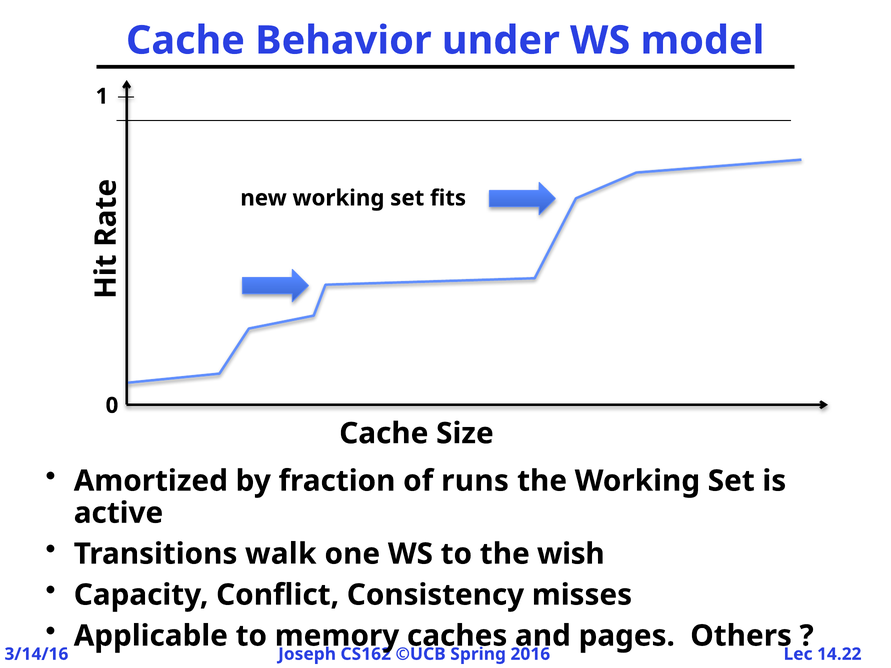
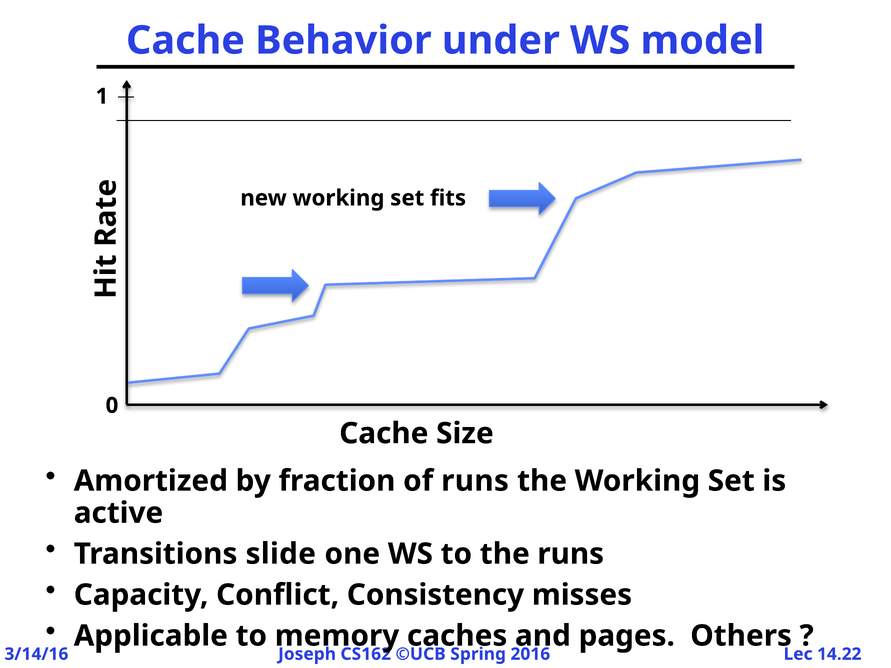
walk: walk -> slide (281, 554)
the wish: wish -> runs (571, 554)
